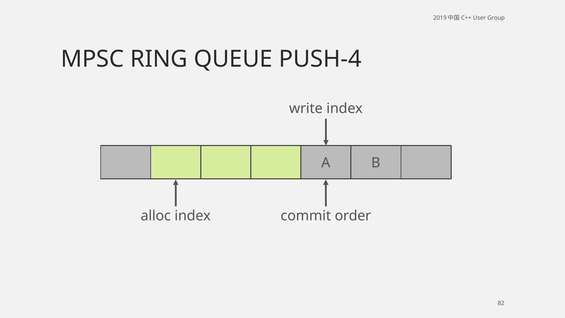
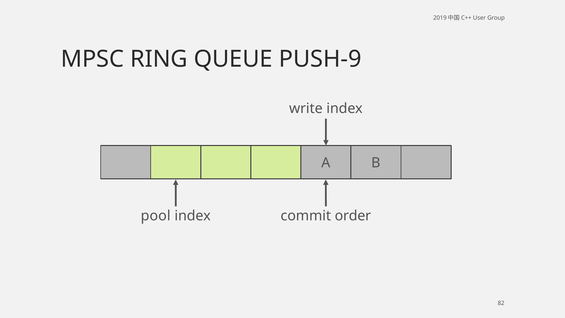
PUSH-4: PUSH-4 -> PUSH-9 (320, 59)
alloc: alloc -> pool (156, 216)
